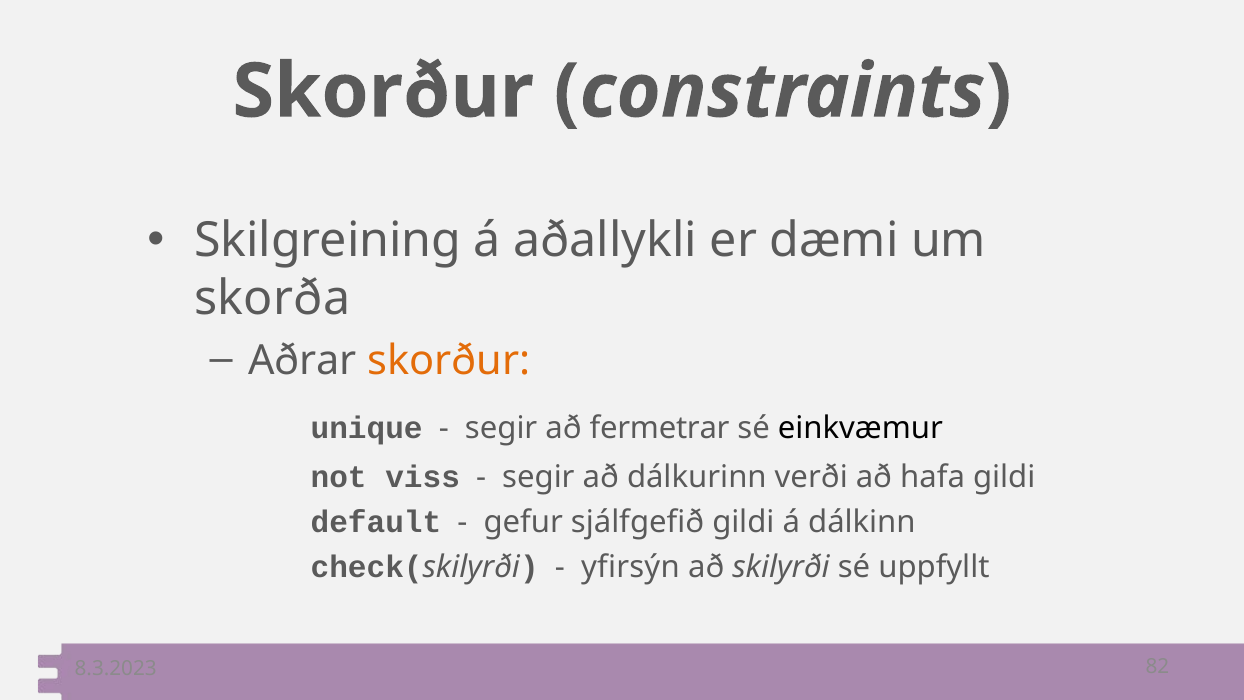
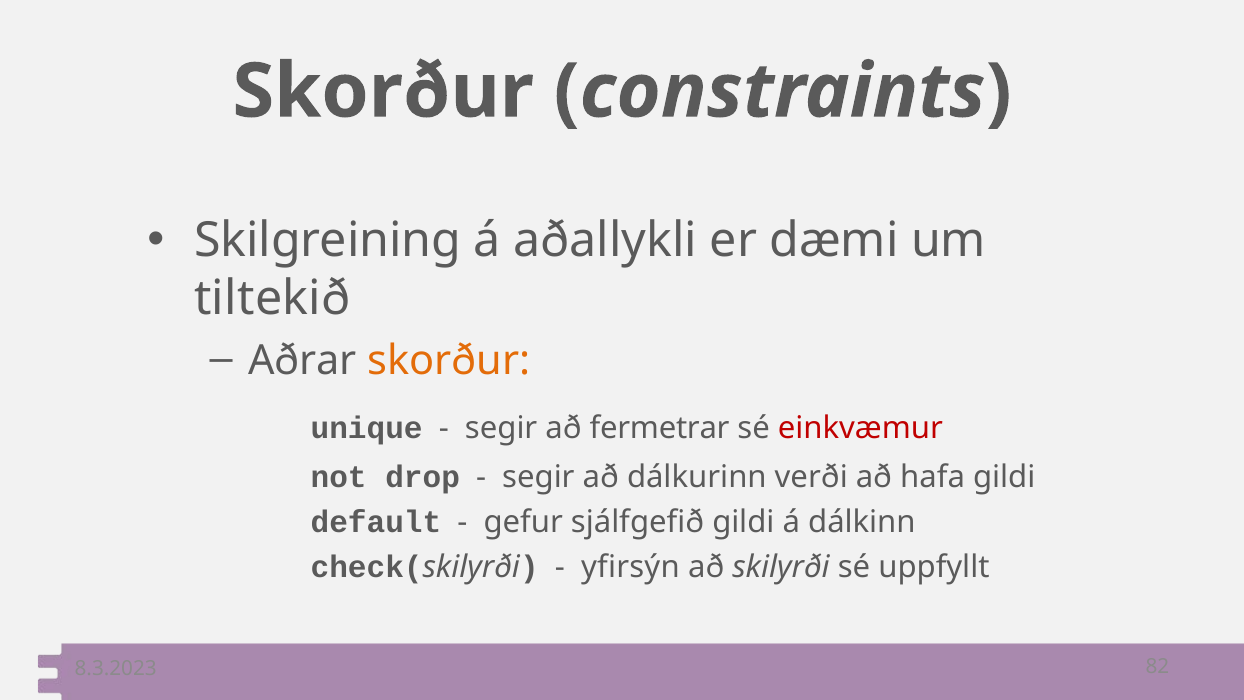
skorða: skorða -> tiltekið (272, 299)
einkvæmur colour: black -> red (860, 428)
viss: viss -> drop (423, 477)
